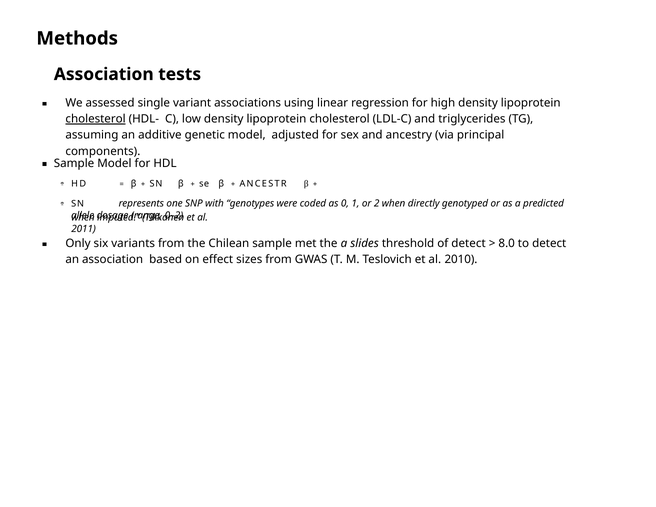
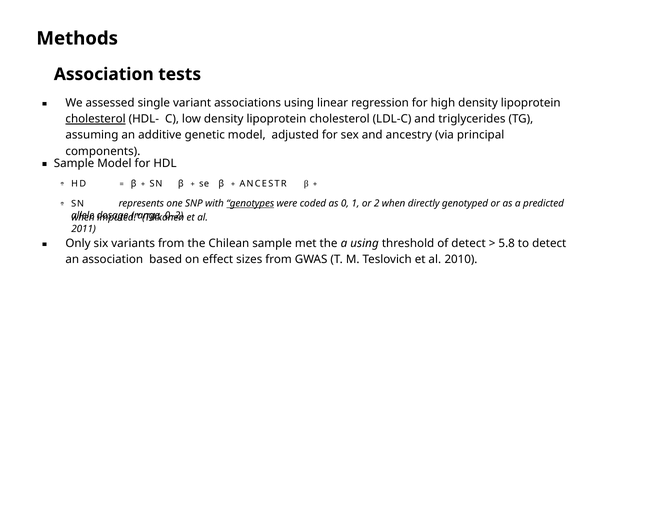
genotypes underline: none -> present (250, 204)
a slides: slides -> using (365, 243)
8.0: 8.0 -> 5.8 (507, 243)
